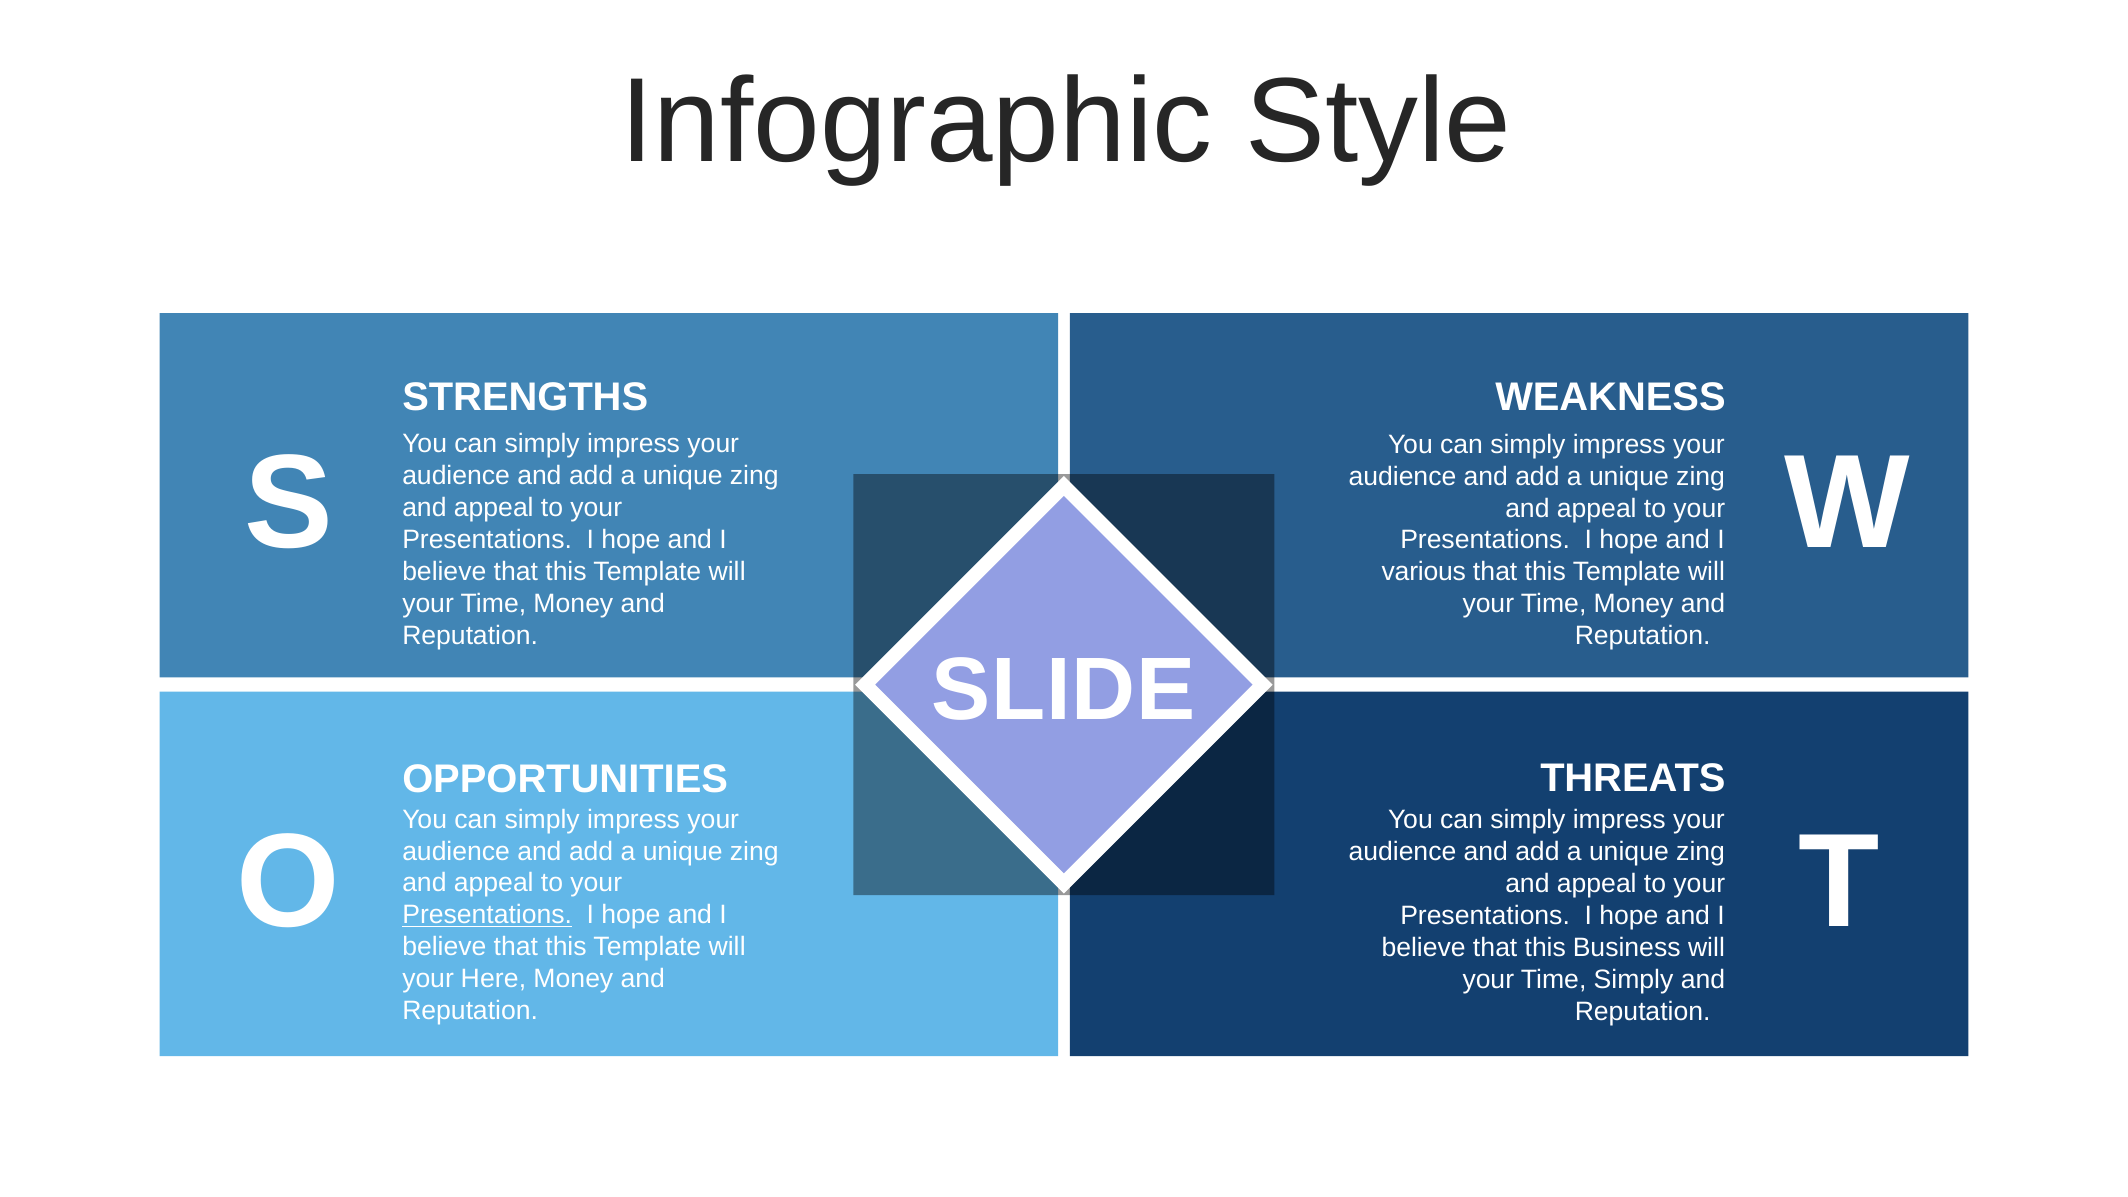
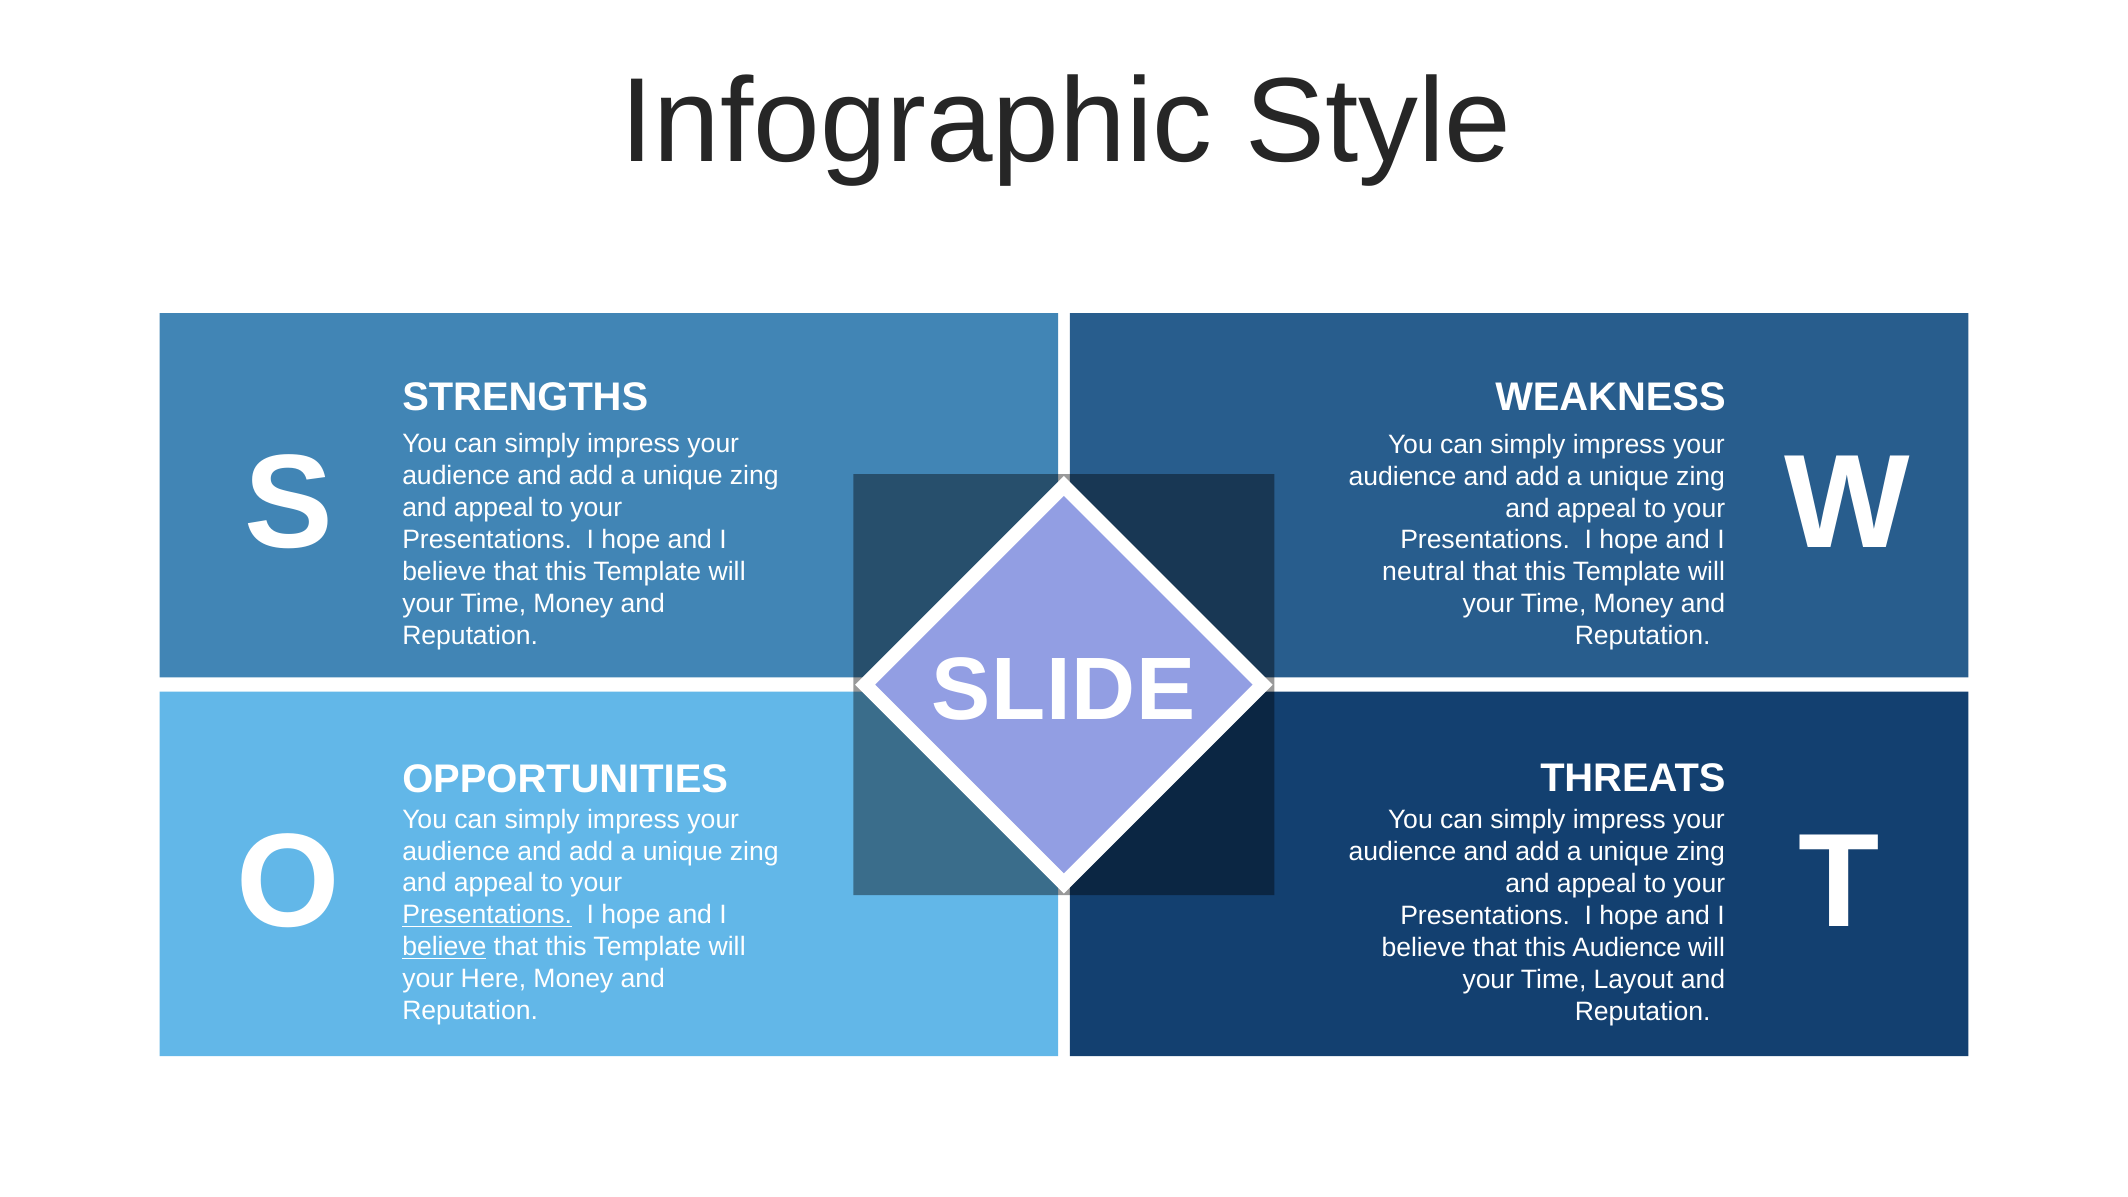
various: various -> neutral (1424, 572)
believe underline: none -> present (444, 947)
this Business: Business -> Audience (1627, 948)
Time Simply: Simply -> Layout (1634, 980)
